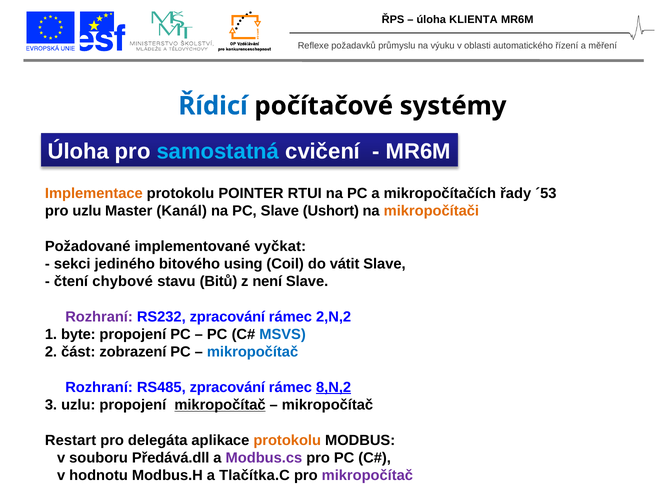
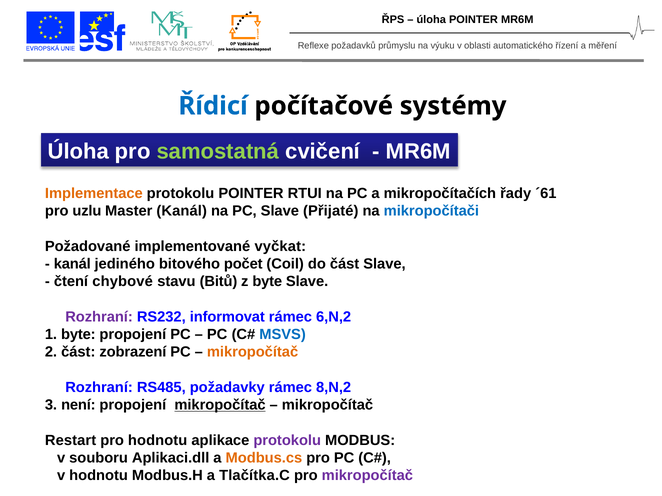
úloha KLIENTA: KLIENTA -> POINTER (473, 20)
samostatná colour: light blue -> light green (218, 152)
´53: ´53 -> ´61 (546, 194)
Ushort: Ushort -> Přijaté (331, 211)
mikropočítači colour: orange -> blue (431, 211)
sekci: sekci -> kanál (72, 264)
using: using -> počet (243, 264)
do vátit: vátit -> část (345, 264)
z není: není -> byte (267, 282)
RS232 zpracování: zpracování -> informovat (227, 317)
2,N,2: 2,N,2 -> 6,N,2 (334, 317)
mikropočítač colour: blue -> orange (253, 352)
RS485 zpracování: zpracování -> požadavky (227, 388)
8,N,2 underline: present -> none (334, 388)
3 uzlu: uzlu -> není (78, 405)
pro delegáta: delegáta -> hodnotu (158, 441)
protokolu colour: orange -> purple (287, 441)
Předává.dll: Předává.dll -> Aplikaci.dll (171, 458)
Modbus.cs colour: purple -> orange (264, 458)
